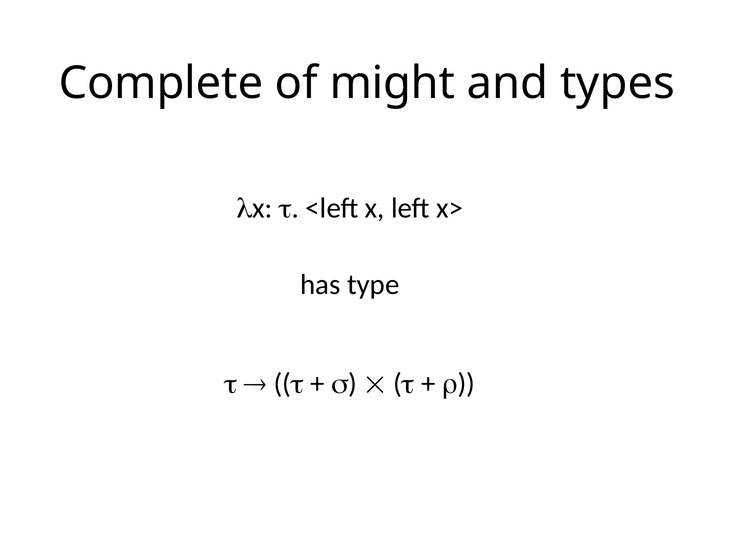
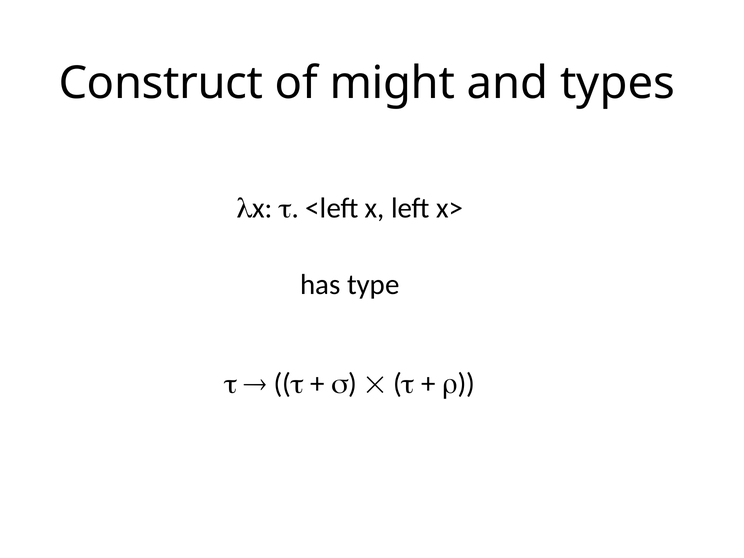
Complete: Complete -> Construct (161, 83)
